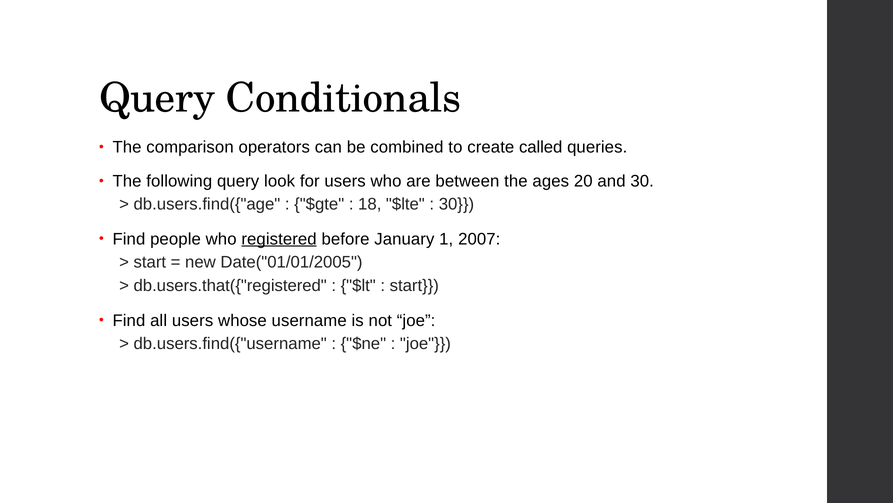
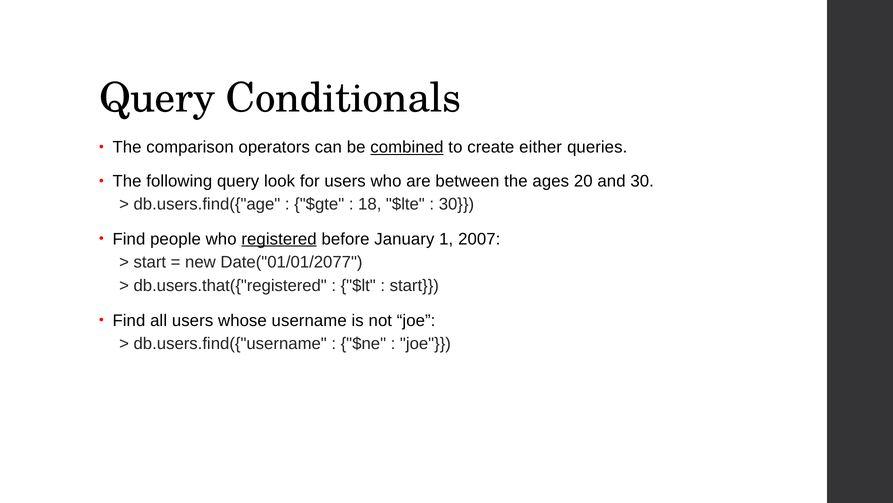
combined underline: none -> present (407, 147)
called: called -> either (541, 147)
Date("01/01/2005: Date("01/01/2005 -> Date("01/01/2077 (291, 262)
